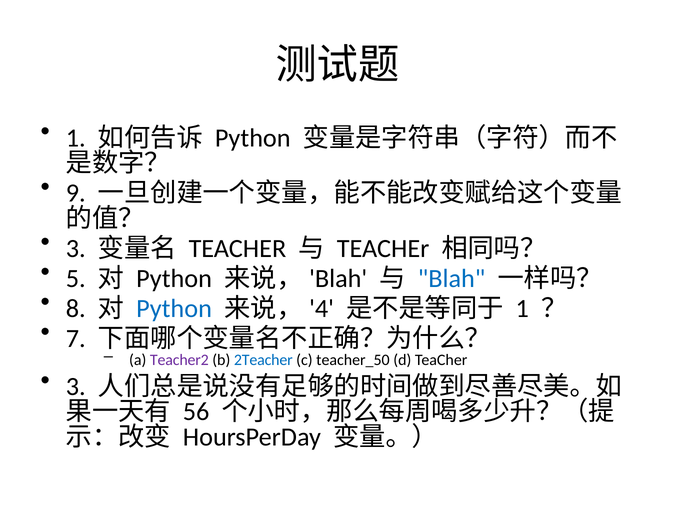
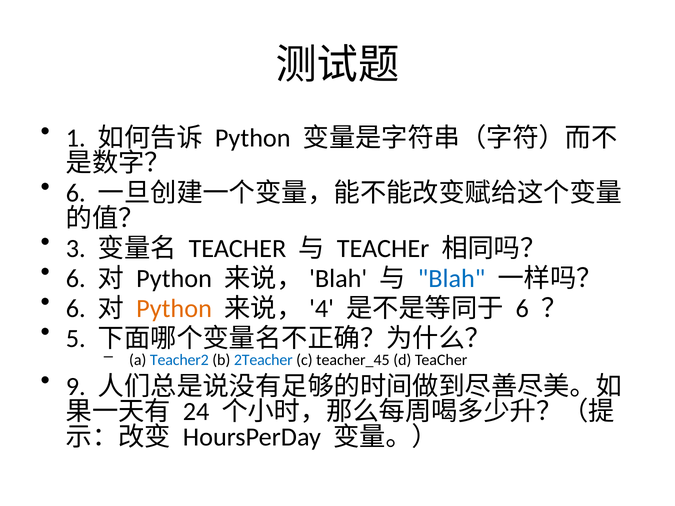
9: 9 -> 6 (76, 193)
5: 5 -> 6 (76, 279)
8: 8 -> 6 (76, 309)
Python colour: blue -> orange (174, 309)
1: 1 -> 6 (522, 309)
7: 7 -> 5 (76, 339)
Teacher2 colour: purple -> blue (179, 360)
teacher_50: teacher_50 -> teacher_45 (353, 360)
3: 3 -> 9 (76, 387)
56: 56 -> 24 (196, 412)
